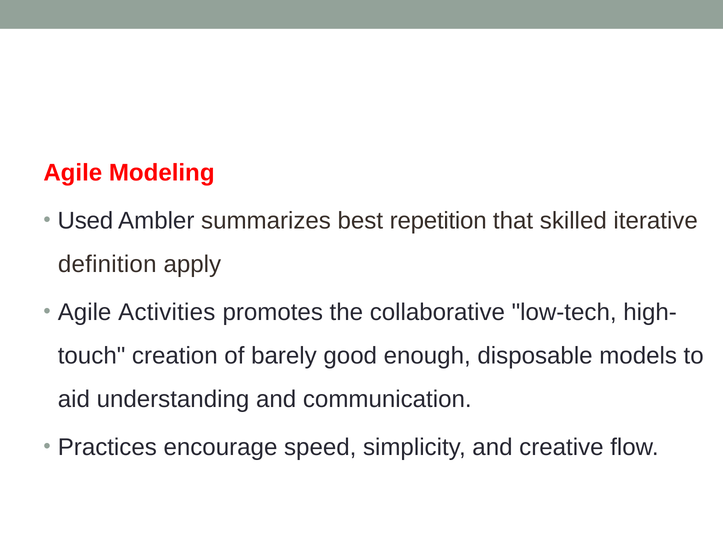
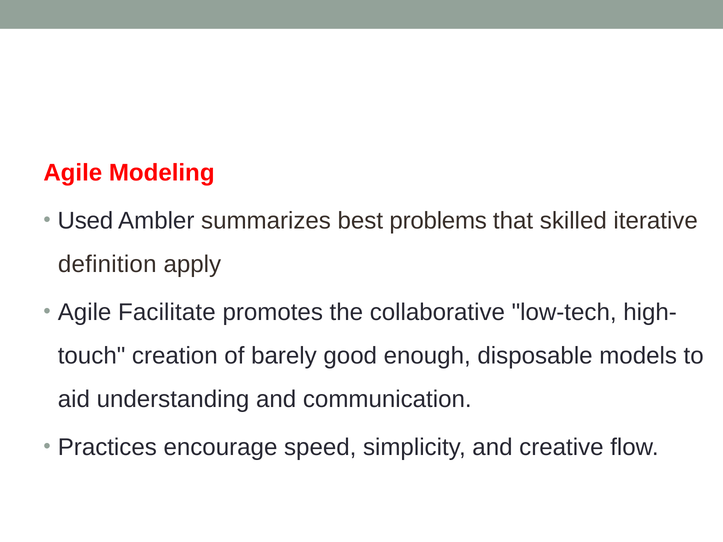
repetition: repetition -> problems (438, 221)
Activities: Activities -> Facilitate (167, 313)
